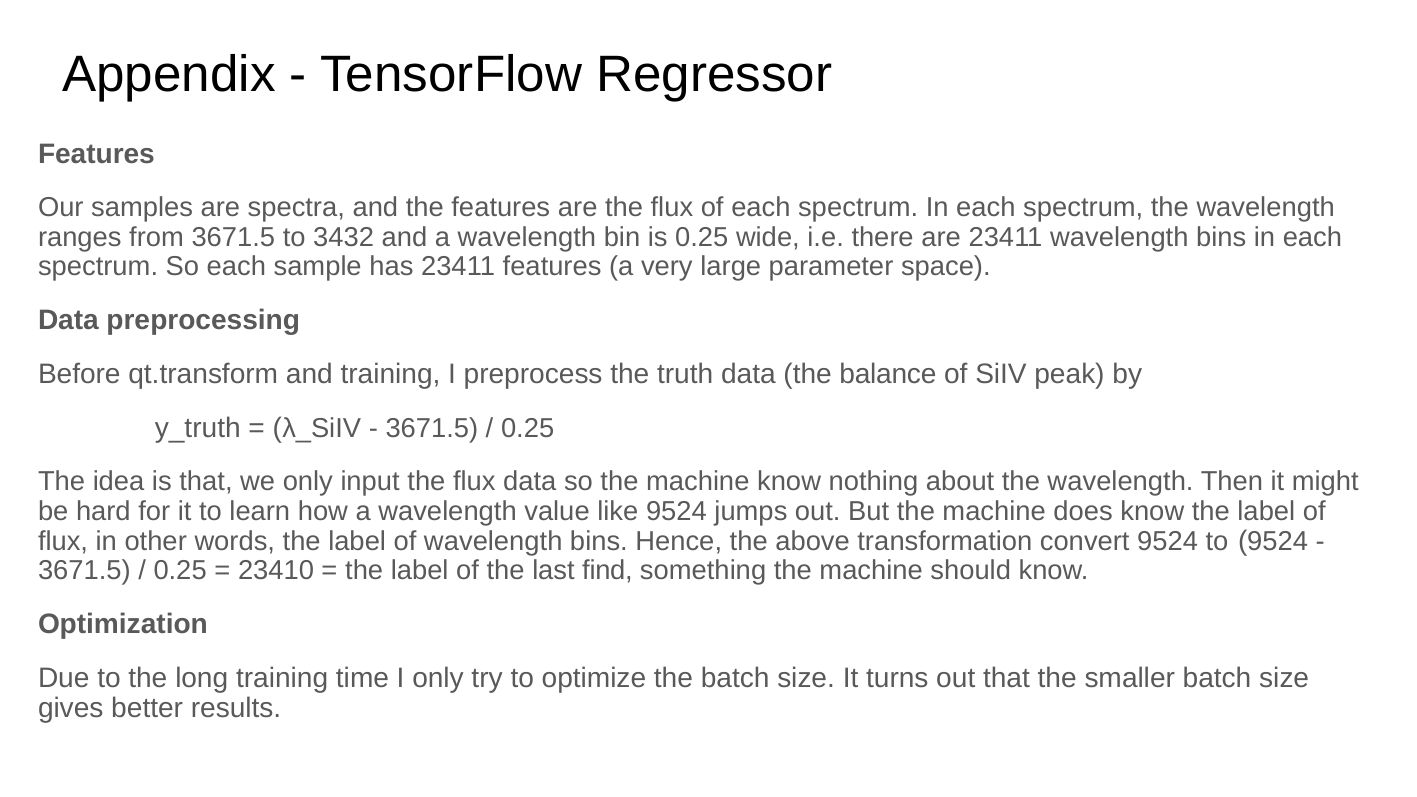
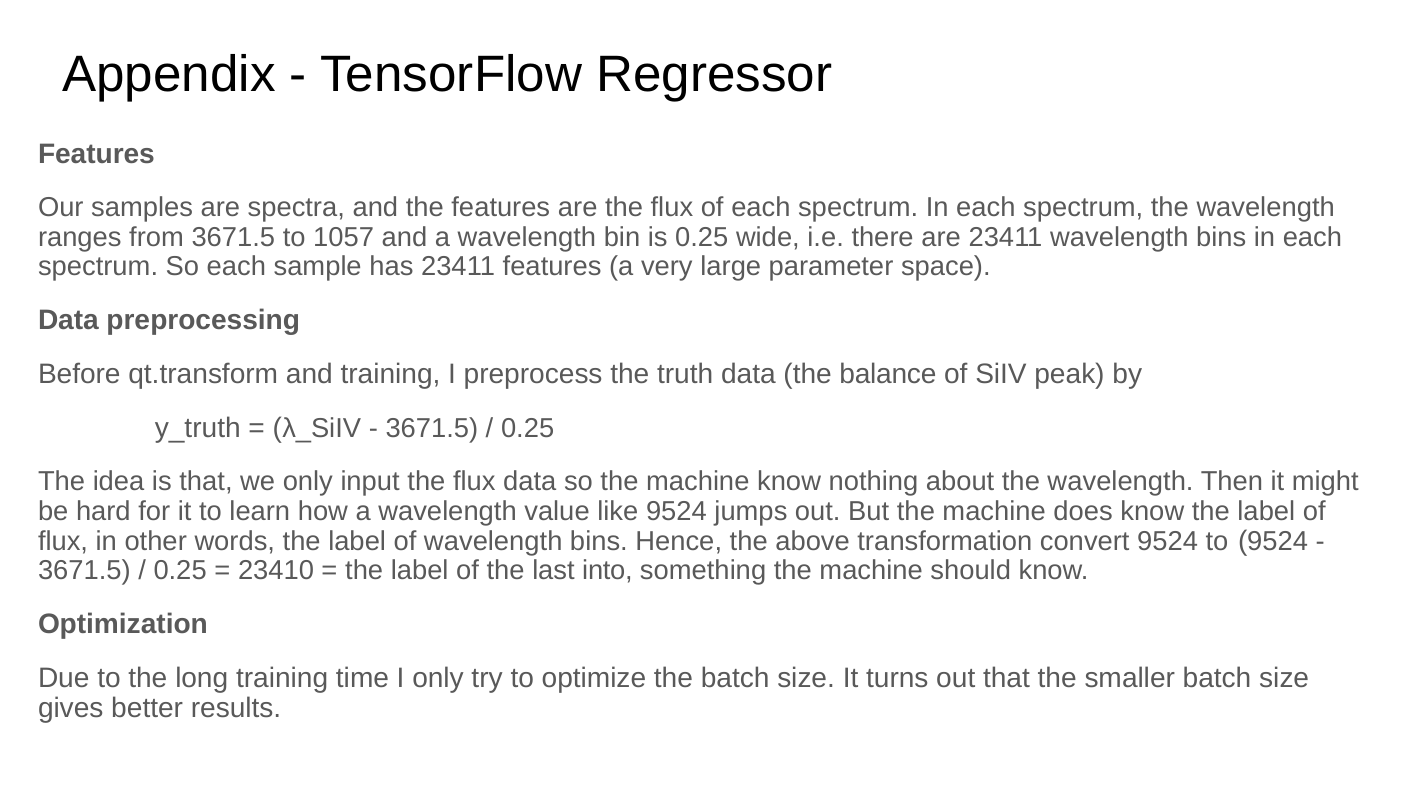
3432: 3432 -> 1057 (344, 237)
find: find -> into (607, 571)
